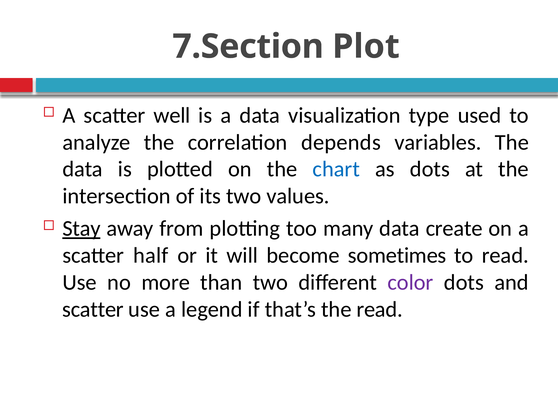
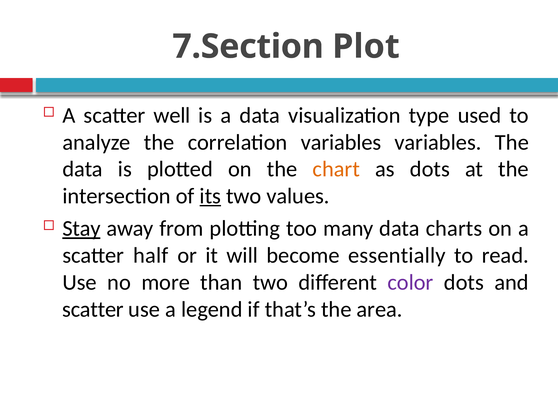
correlation depends: depends -> variables (341, 142)
chart colour: blue -> orange (336, 169)
its underline: none -> present (210, 196)
create: create -> charts (454, 229)
sometimes: sometimes -> essentially (397, 256)
the read: read -> area (380, 310)
